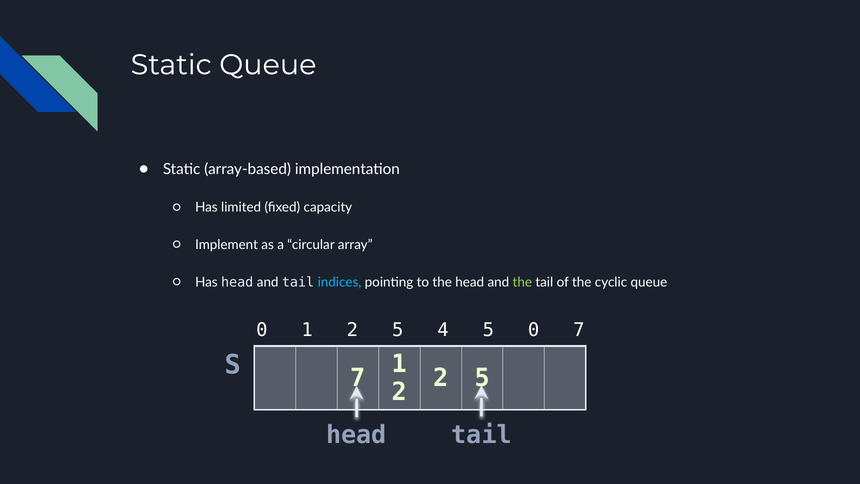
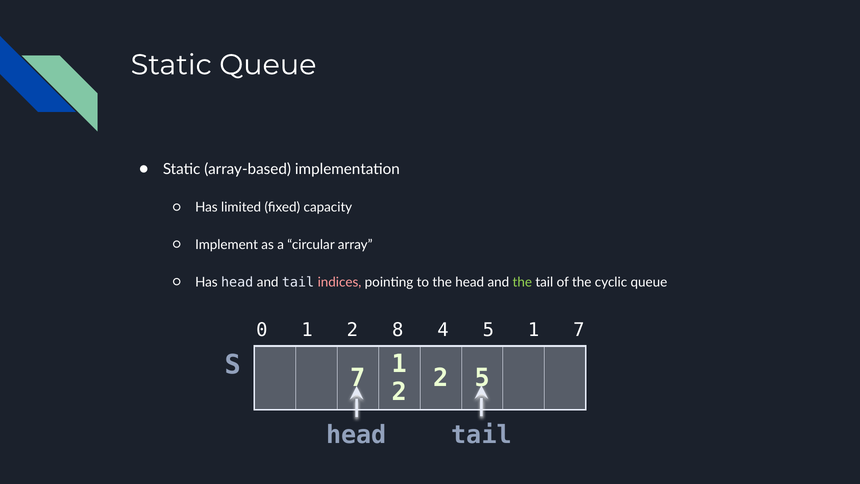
indices colour: light blue -> pink (340, 282)
1 2 5: 5 -> 8 (398, 330)
4 5 0: 0 -> 1 (534, 330)
